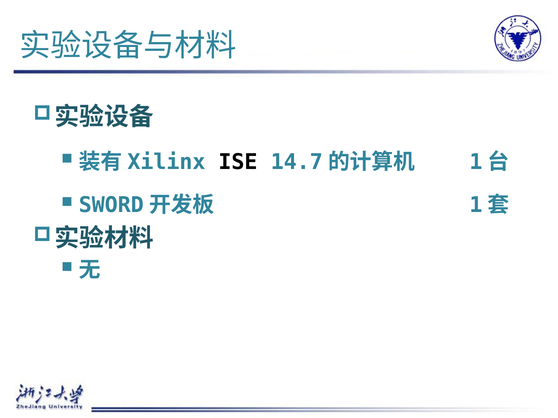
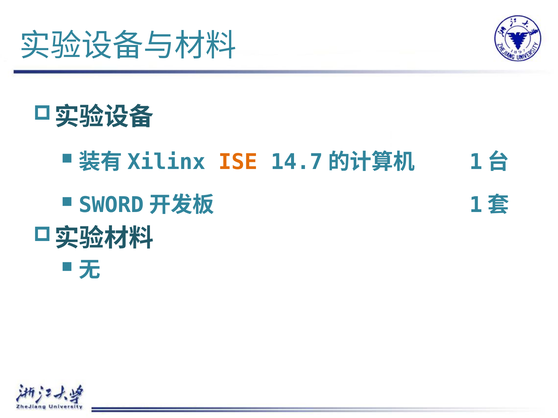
ISE colour: black -> orange (238, 162)
